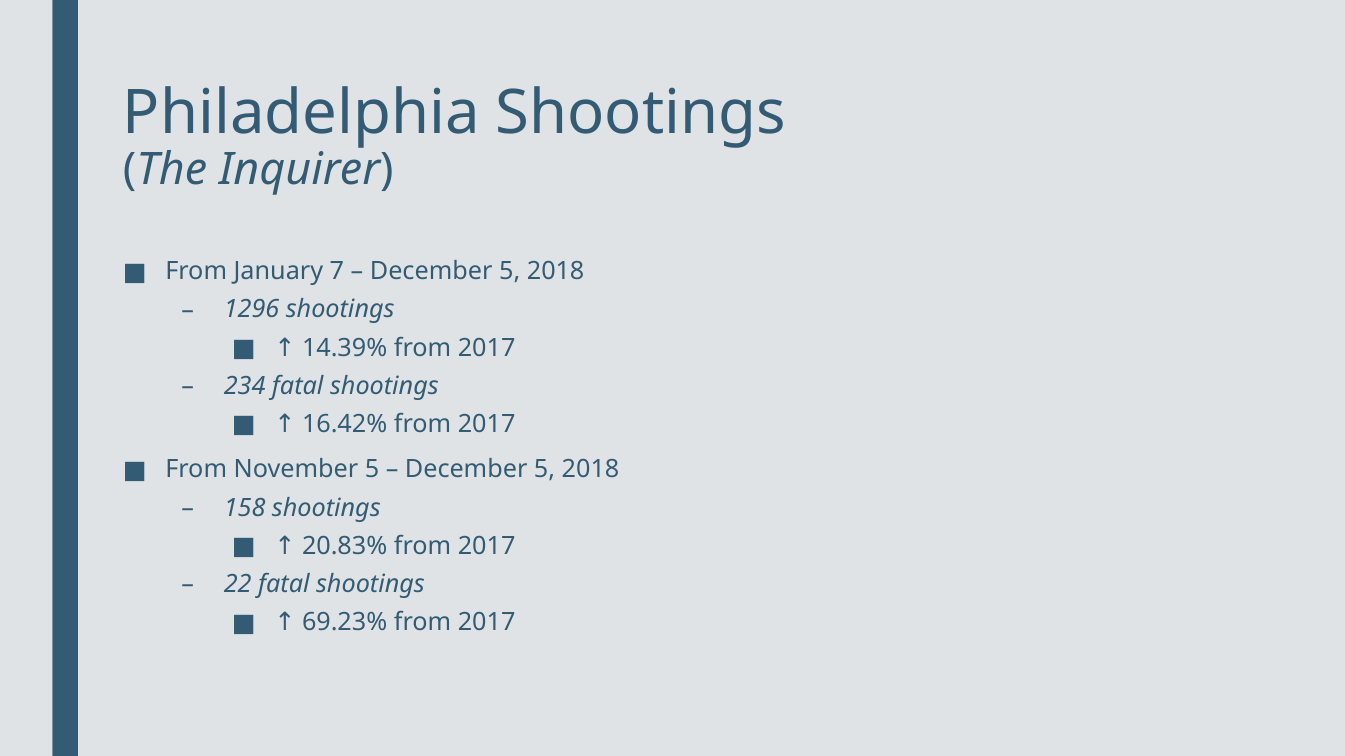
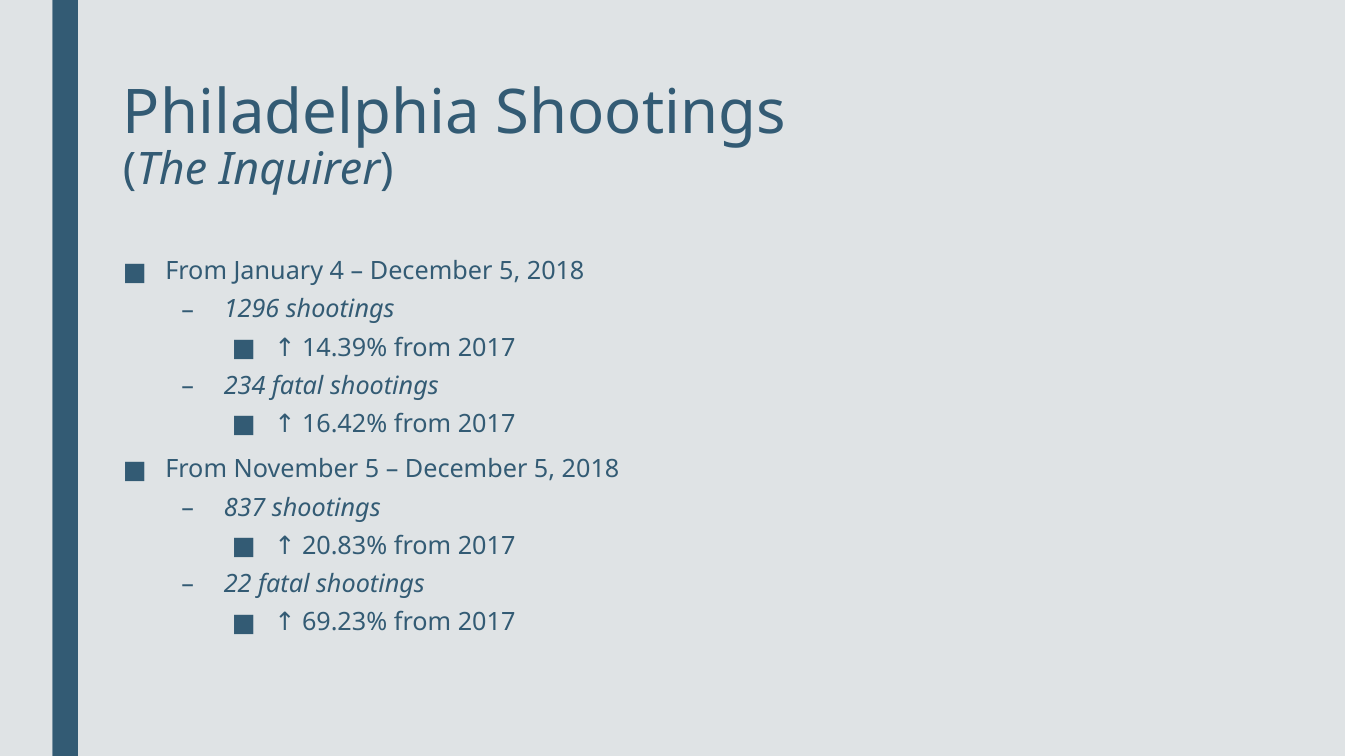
7: 7 -> 4 (337, 272)
158: 158 -> 837 (245, 508)
